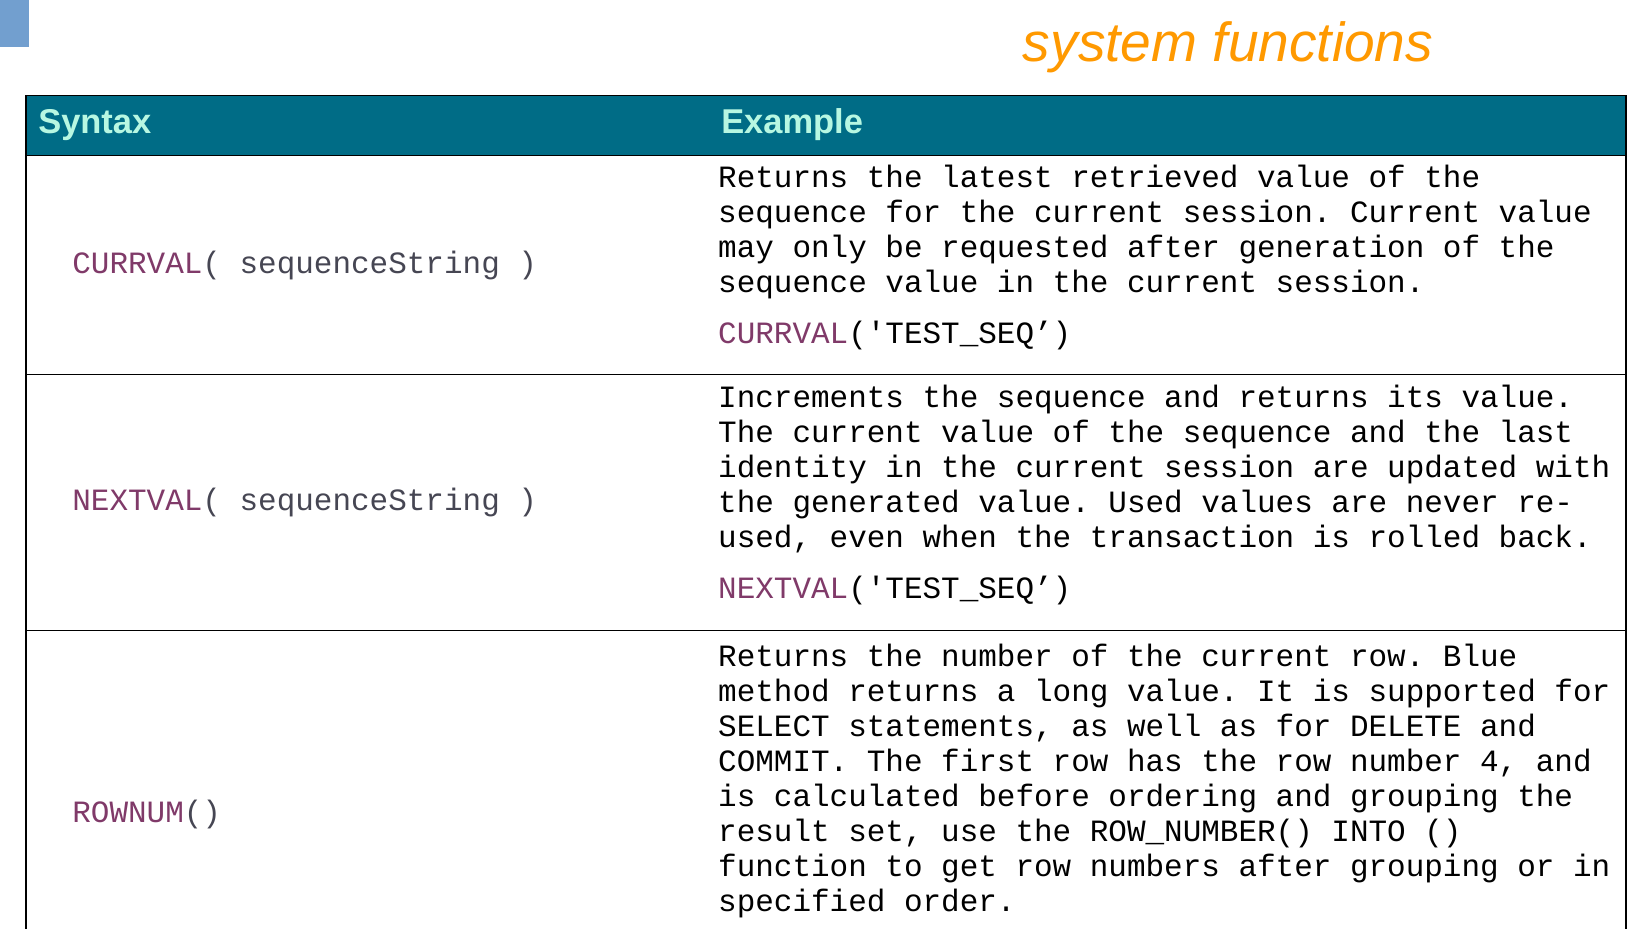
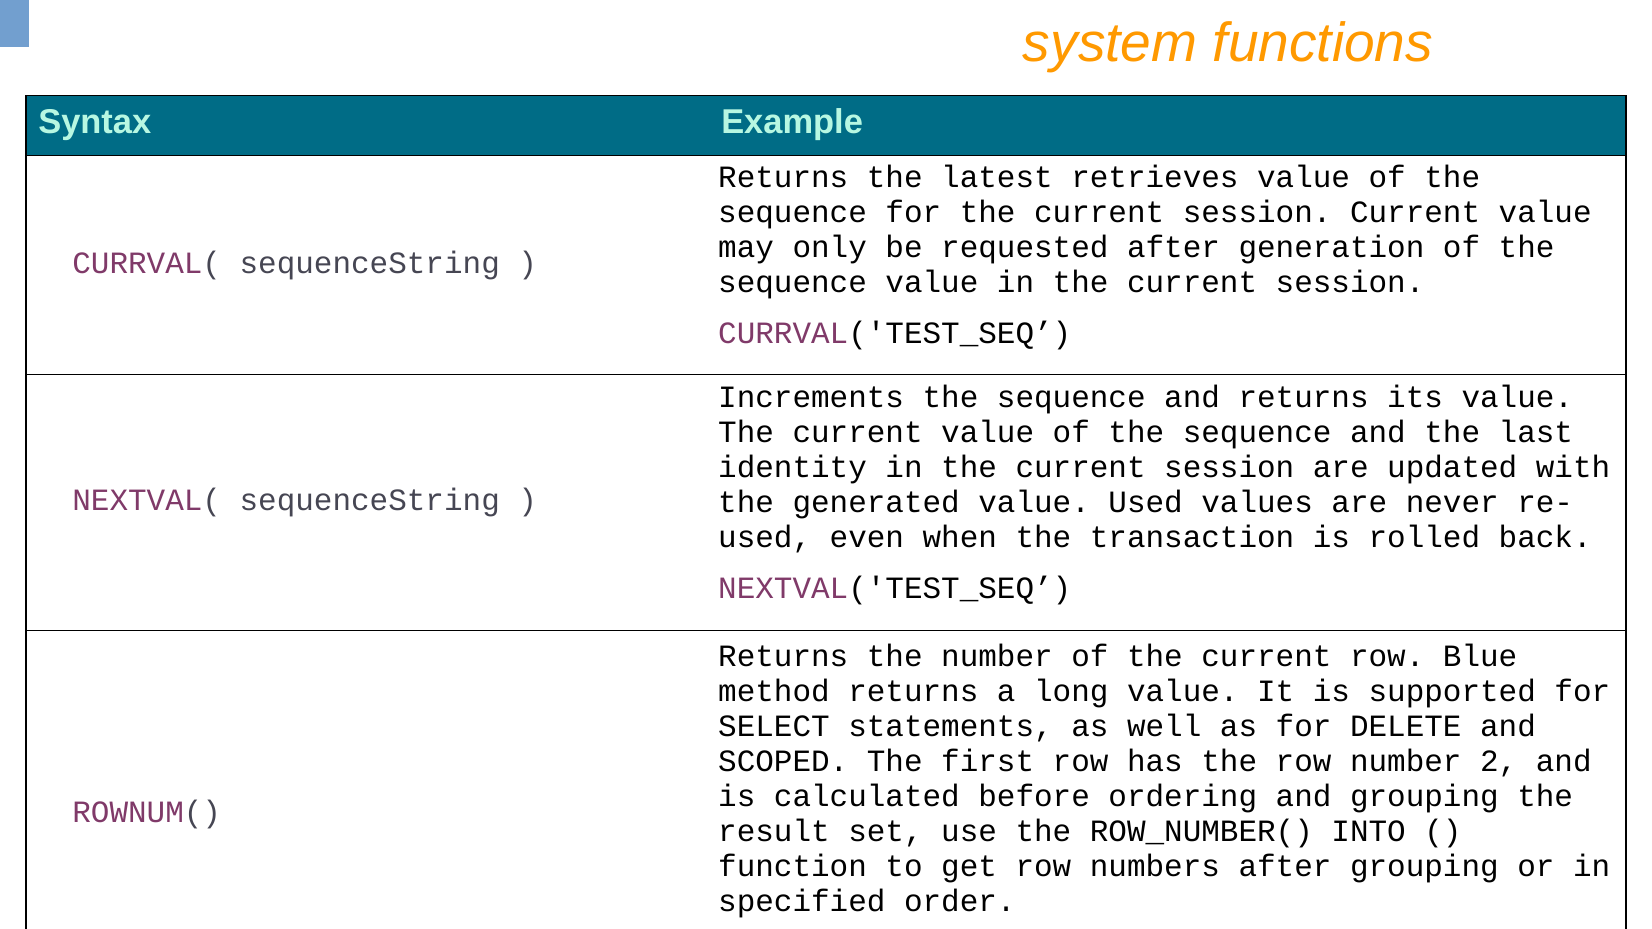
retrieved: retrieved -> retrieves (1155, 177)
COMMIT: COMMIT -> SCOPED (783, 761)
4: 4 -> 2 (1499, 761)
